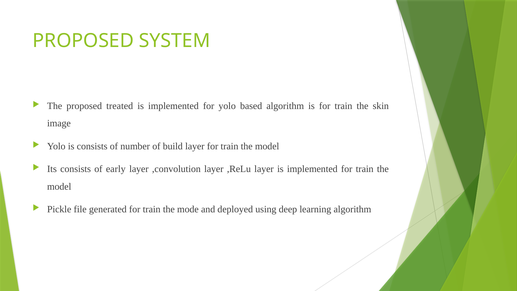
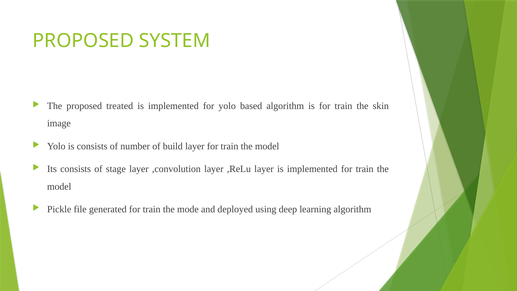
early: early -> stage (116, 169)
